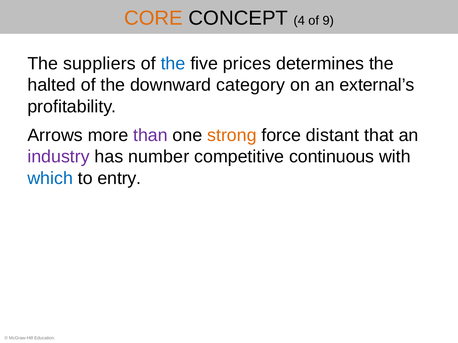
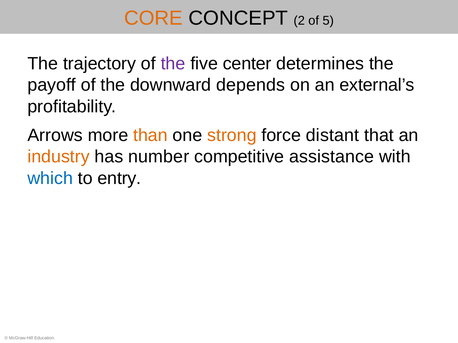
4: 4 -> 2 (299, 21)
9: 9 -> 5 (328, 21)
suppliers: suppliers -> trajectory (100, 64)
the colour: blue -> purple (173, 64)
prices: prices -> center (247, 64)
halted: halted -> payoff (52, 85)
category: category -> depends (251, 85)
than colour: purple -> orange (150, 136)
industry colour: purple -> orange (59, 157)
continuous: continuous -> assistance (332, 157)
